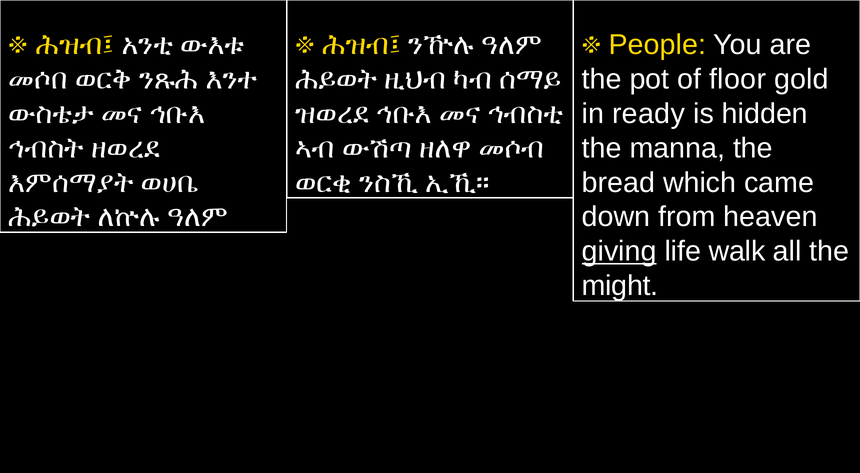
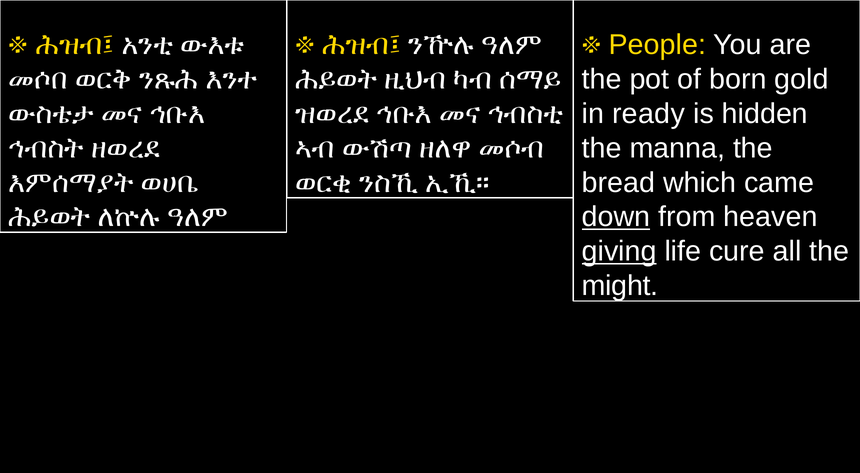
floor: floor -> born (738, 79)
down underline: none -> present (616, 217)
walk: walk -> cure (737, 251)
